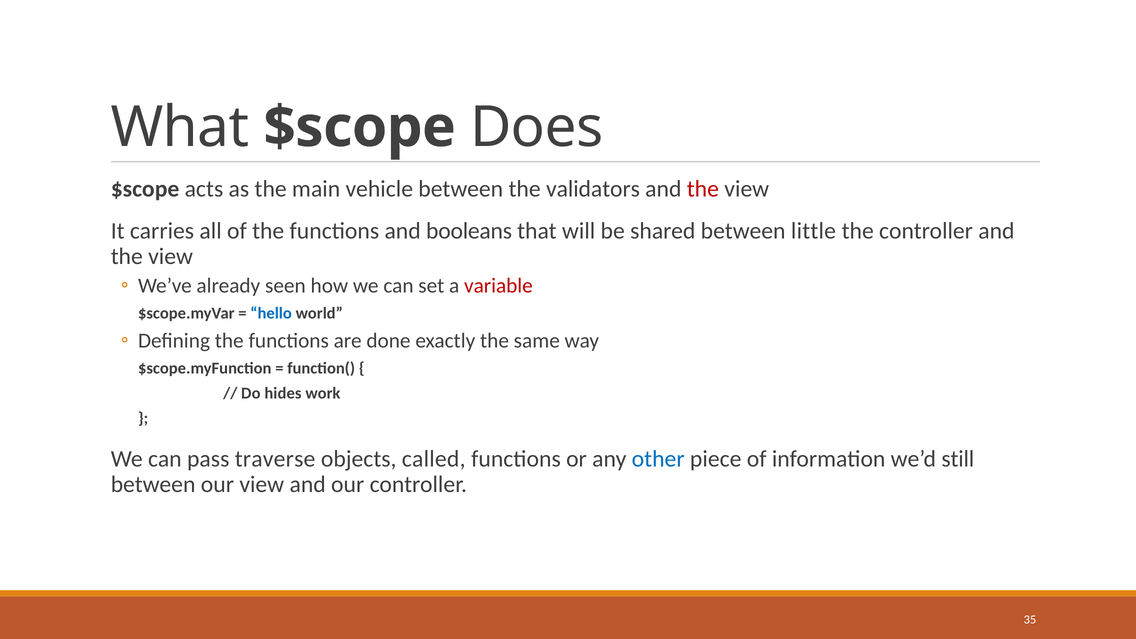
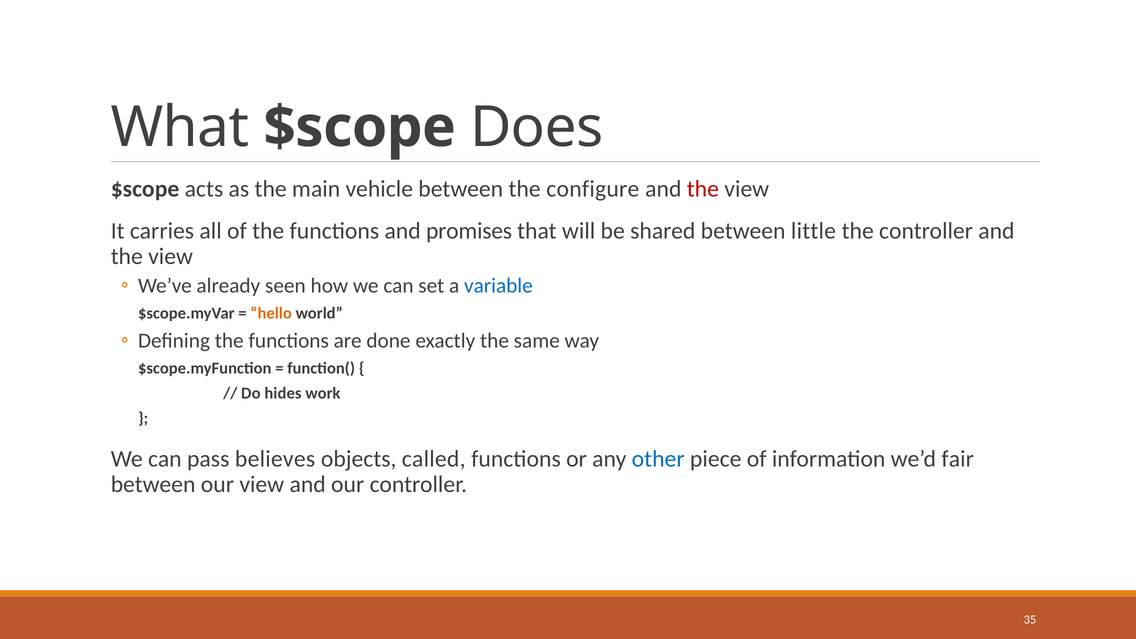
validators: validators -> configure (593, 189)
booleans: booleans -> promises (469, 231)
variable colour: red -> blue (498, 286)
hello colour: blue -> orange (271, 313)
traverse: traverse -> believes (275, 459)
still: still -> fair (958, 459)
